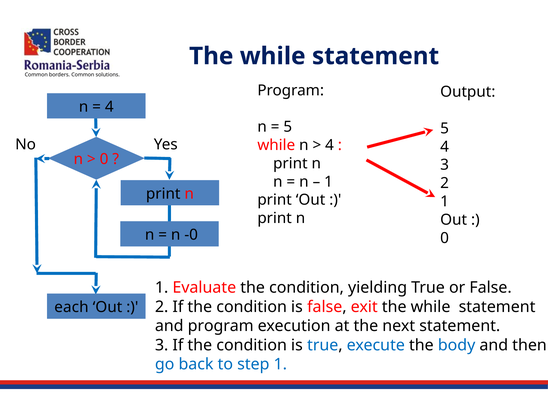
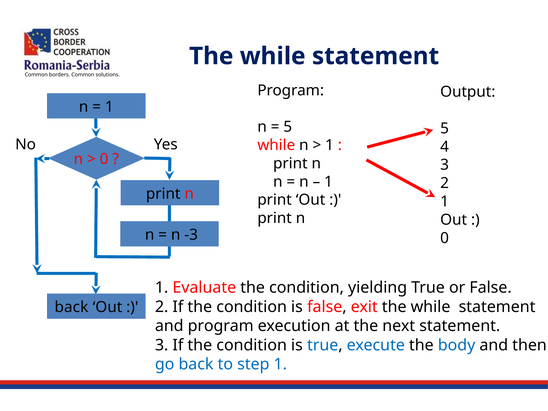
4: 4 -> 1 (109, 107)
4: 4 -> 1 (329, 145)
-0: -0 -> -3 (191, 235)
each: each -> back (71, 307)
